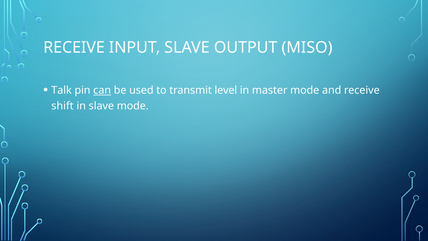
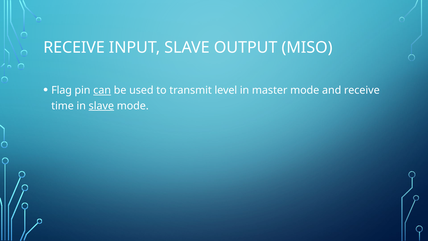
Talk: Talk -> Flag (62, 90)
shift: shift -> time (63, 106)
slave underline: none -> present (101, 106)
